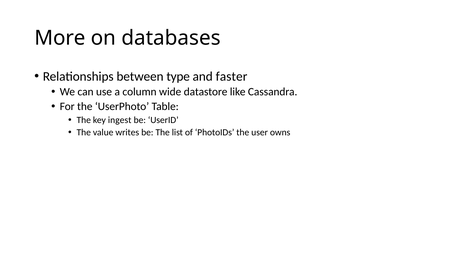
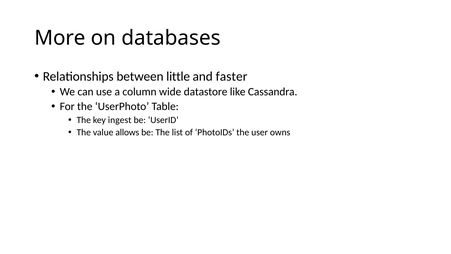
type: type -> little (178, 76)
writes: writes -> allows (127, 132)
